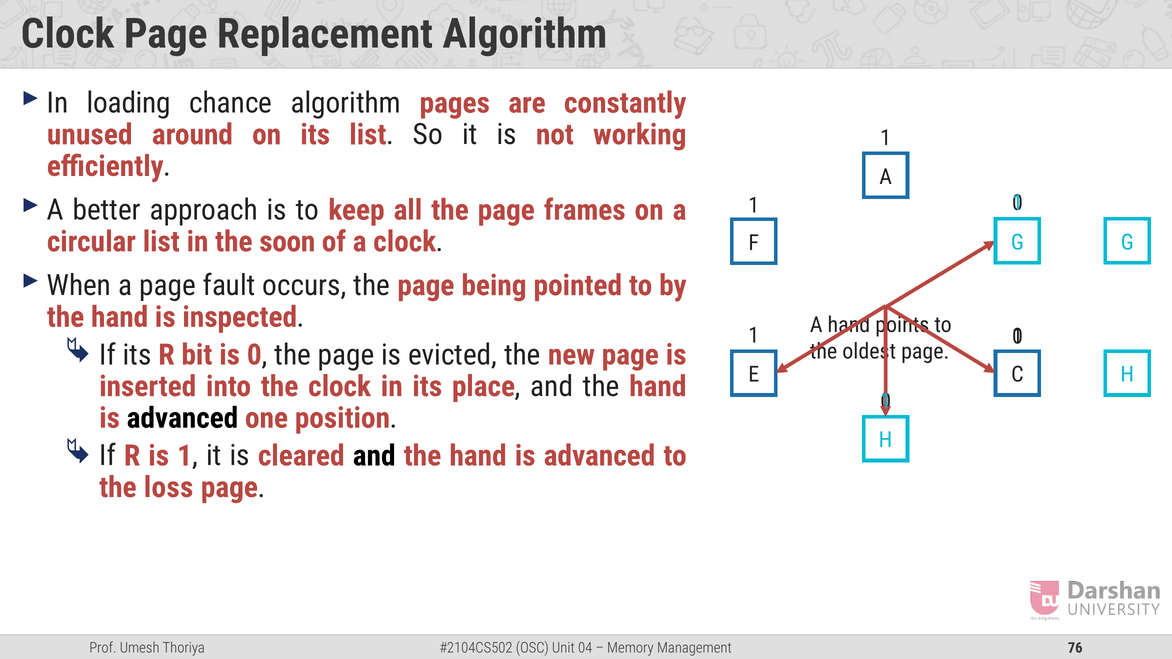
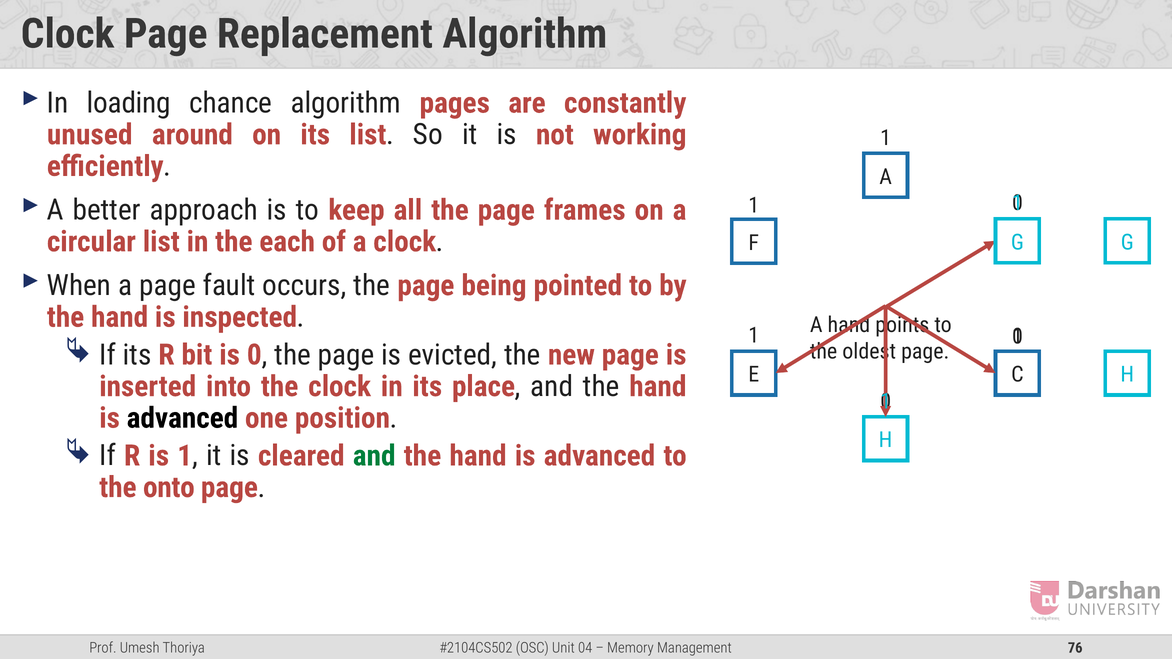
soon: soon -> each (287, 242)
and colour: black -> green (374, 456)
loss: loss -> onto (169, 488)
